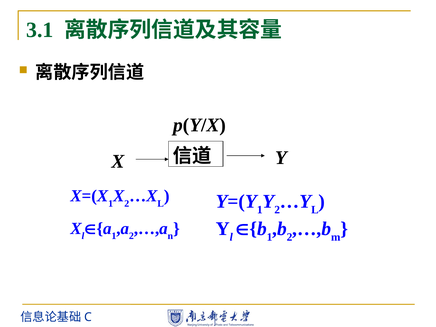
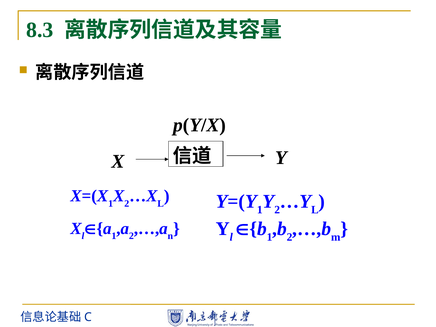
3.1: 3.1 -> 8.3 (40, 30)
